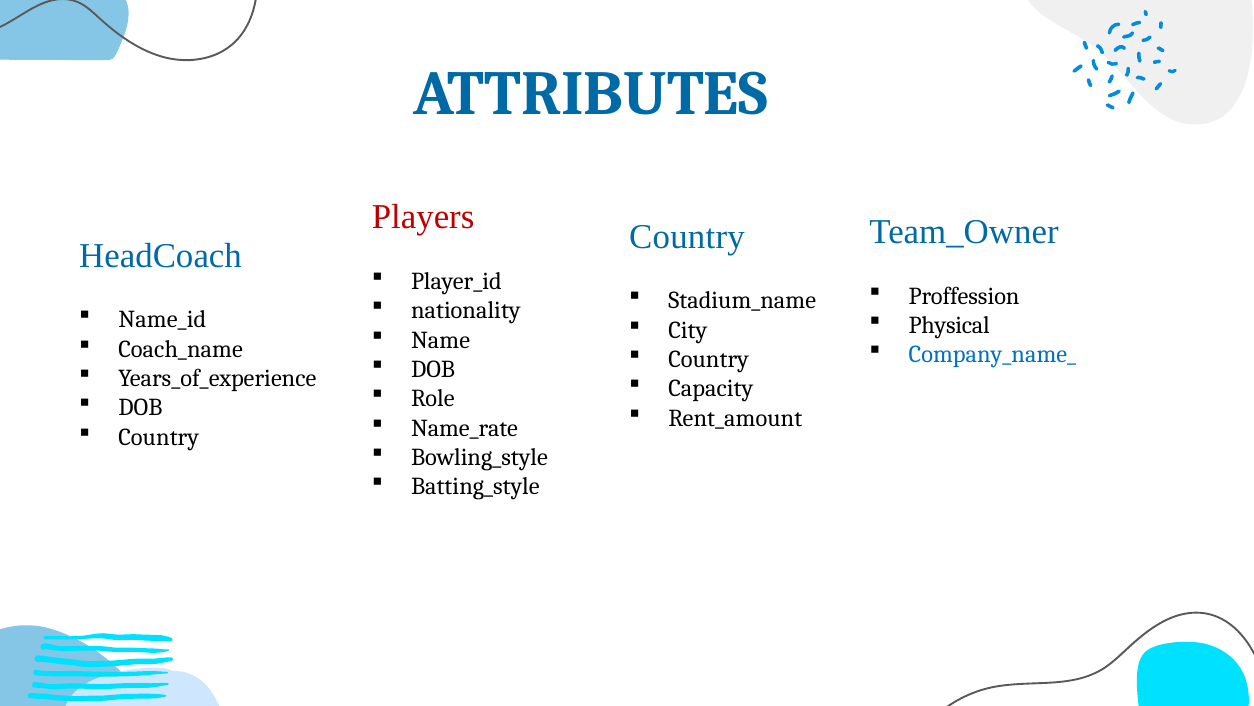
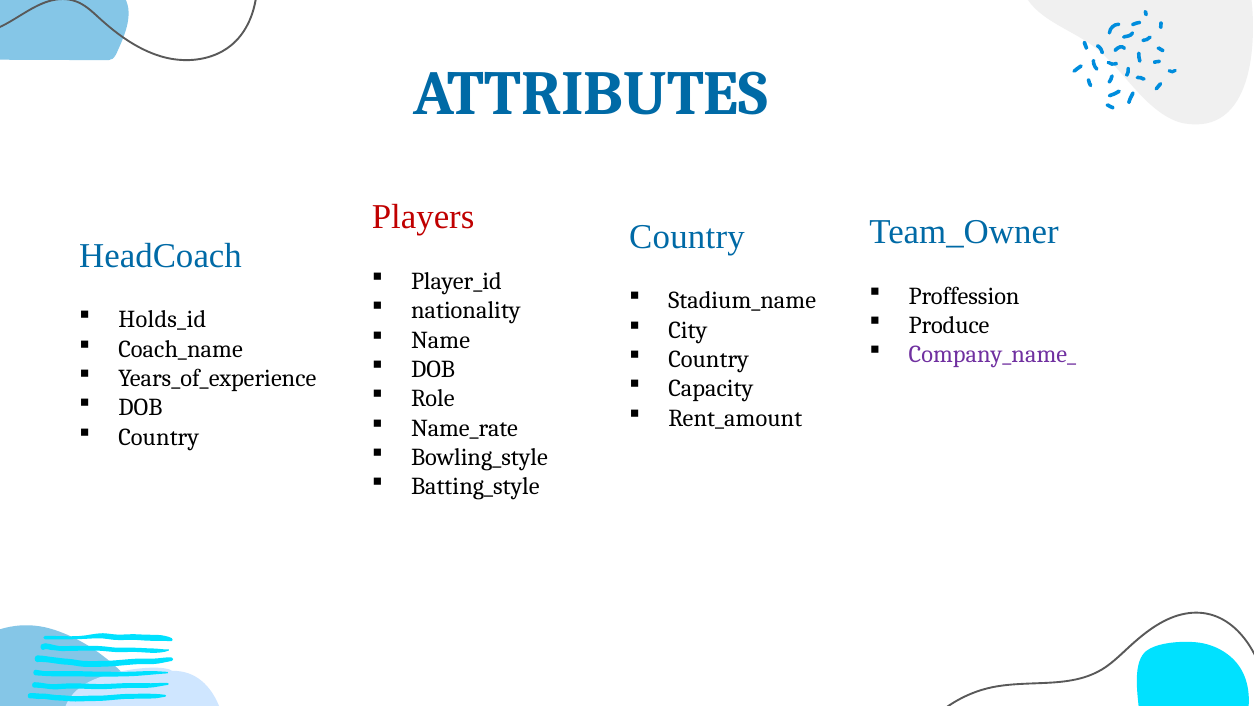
Name_id: Name_id -> Holds_id (162, 320)
Physical: Physical -> Produce (949, 325)
Company_name_ colour: blue -> purple (992, 355)
